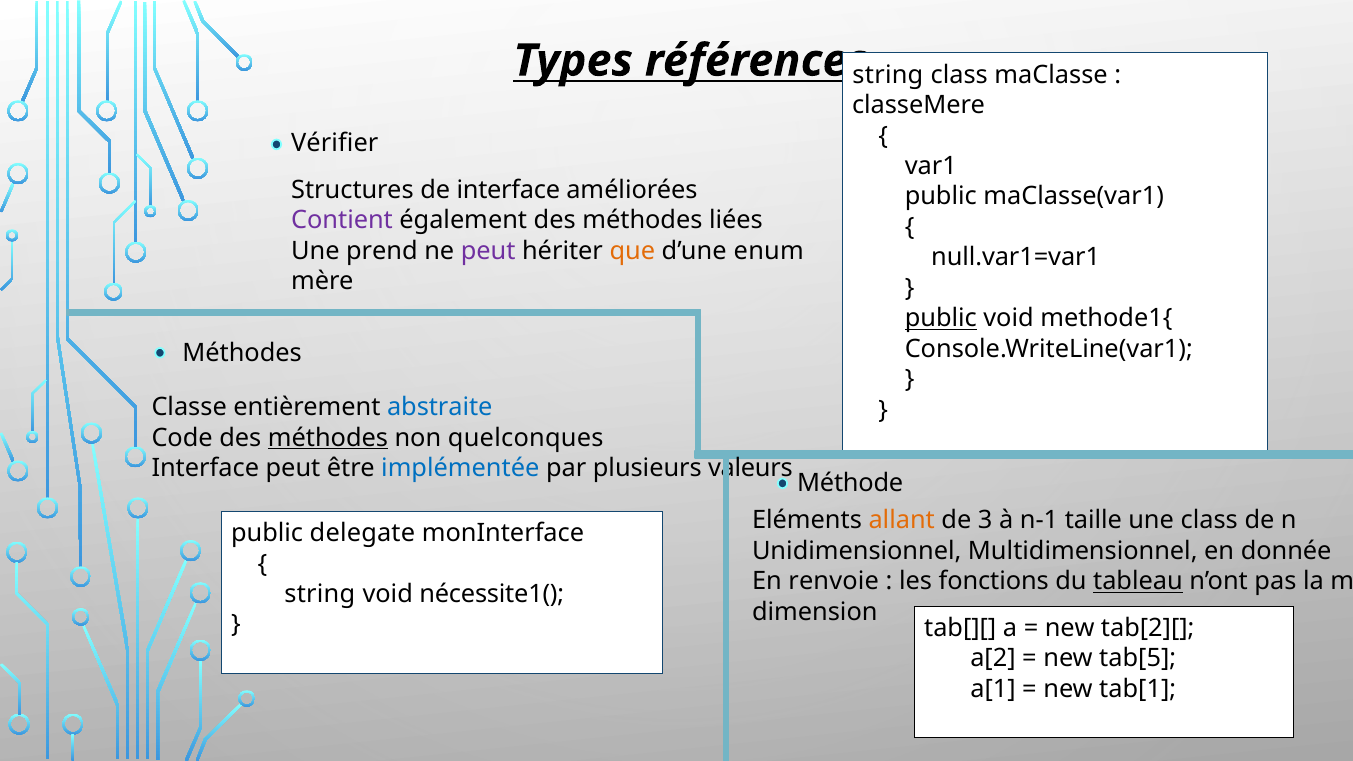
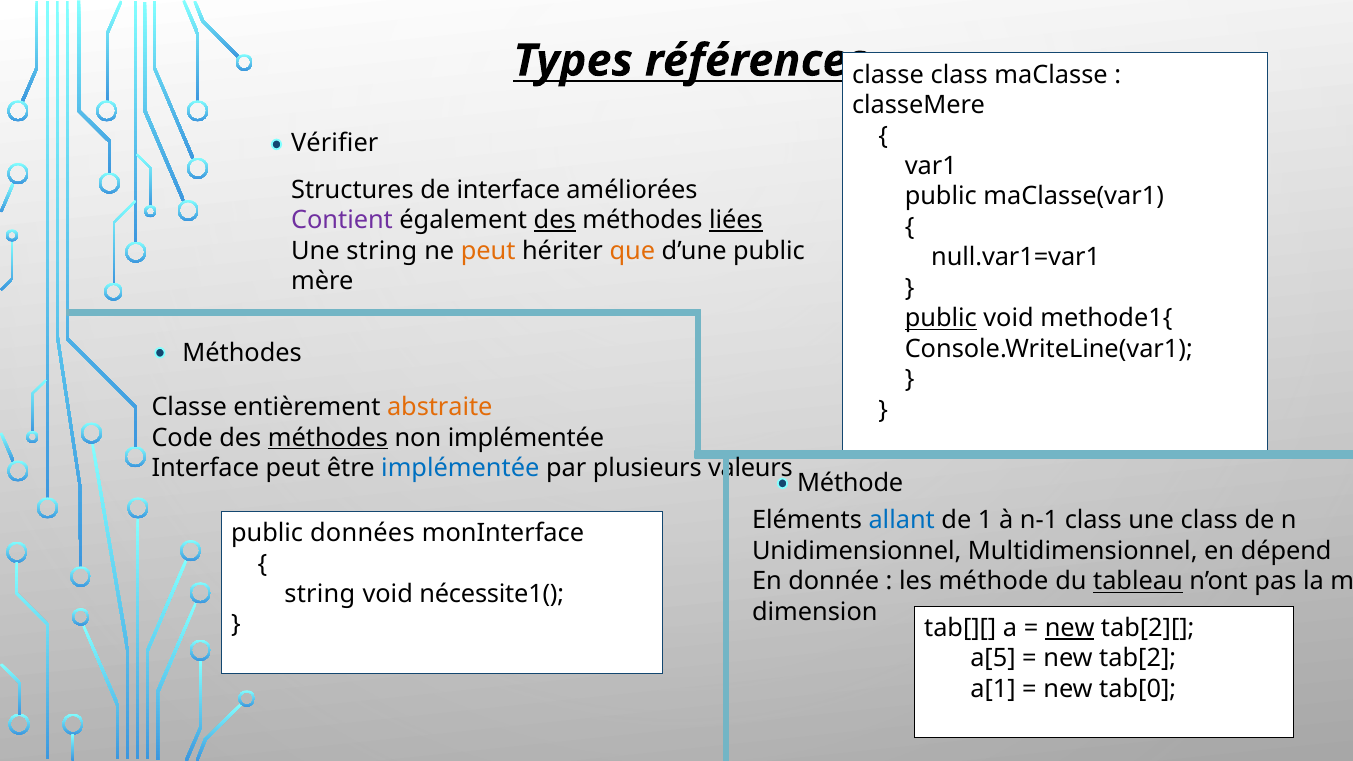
string: string -> classe (888, 75)
des underline: none -> present (555, 220)
liées underline: none -> present (736, 220)
Une prend: prend -> string (382, 251)
peut colour: purple -> orange (488, 251)
d’une enum: enum -> public (769, 251)
abstraite colour: blue -> orange (440, 407)
non quelconques: quelconques -> implémentée (526, 438)
allant colour: orange -> blue (902, 521)
3: 3 -> 1 (985, 521)
n-1 taille: taille -> class (1093, 521)
delegate: delegate -> données (362, 533)
donnée: donnée -> dépend (1286, 551)
renvoie: renvoie -> donnée (834, 581)
les fonctions: fonctions -> méthode (994, 581)
new underline: none -> present (1070, 628)
a[2: a[2 -> a[5 (993, 659)
tab[5: tab[5 -> tab[2 (1138, 659)
tab[1: tab[1 -> tab[0 (1138, 689)
